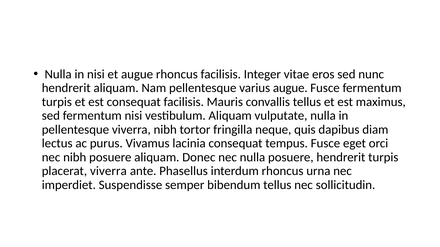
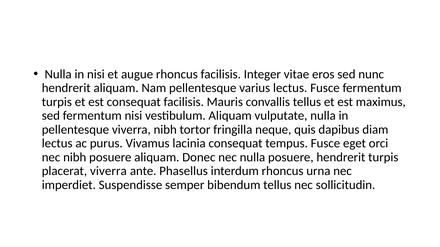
varius augue: augue -> lectus (290, 88)
